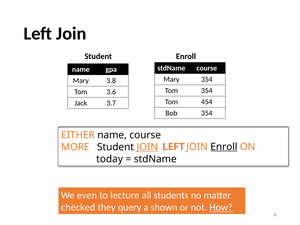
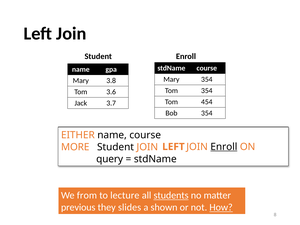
JOIN underline: present -> none (147, 147)
today: today -> query (110, 159)
even: even -> from (87, 195)
students underline: none -> present (171, 195)
checked: checked -> previous (78, 207)
query: query -> slides (130, 207)
